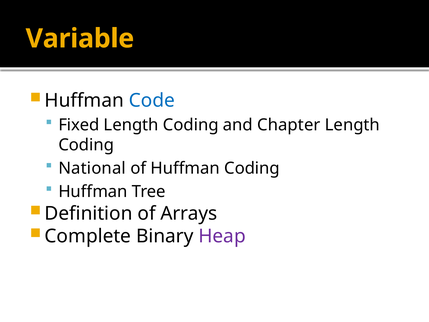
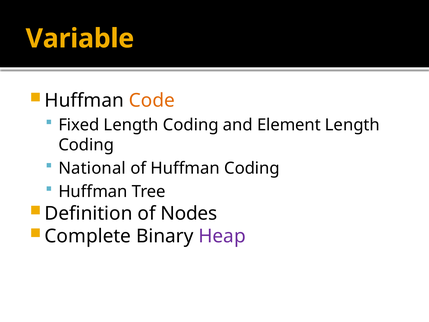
Code colour: blue -> orange (152, 100)
Chapter: Chapter -> Element (289, 125)
Arrays: Arrays -> Nodes (189, 213)
